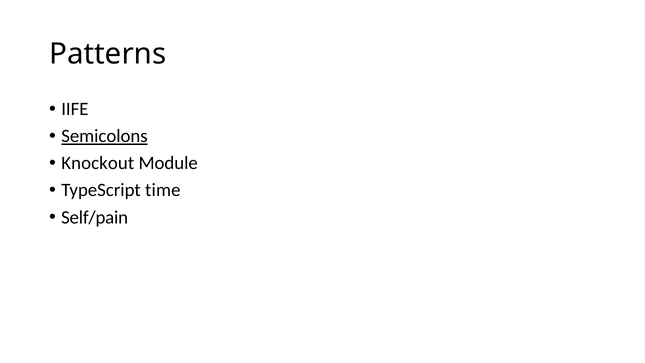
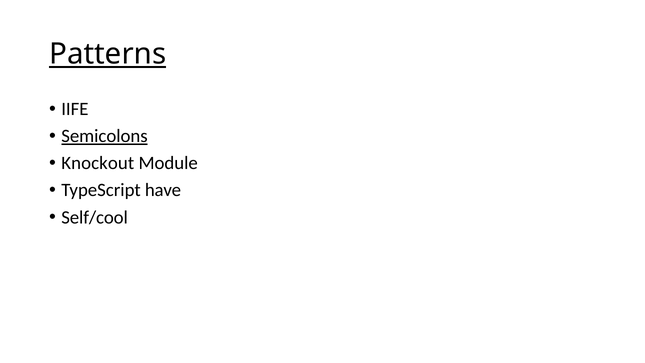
Patterns underline: none -> present (108, 54)
time: time -> have (163, 190)
Self/pain: Self/pain -> Self/cool (95, 217)
